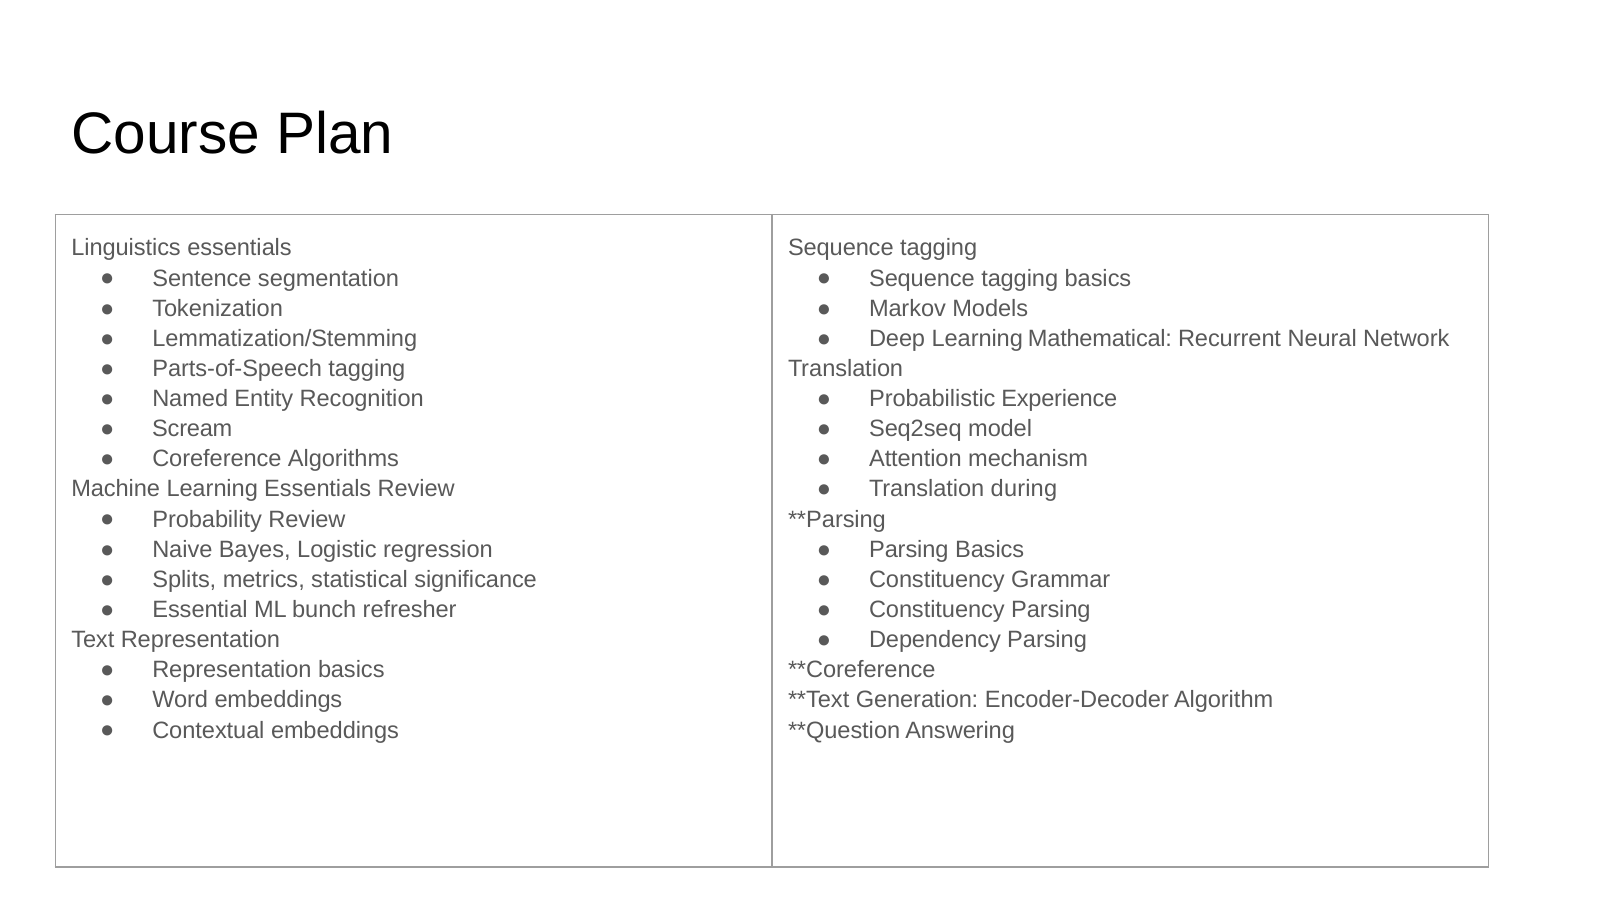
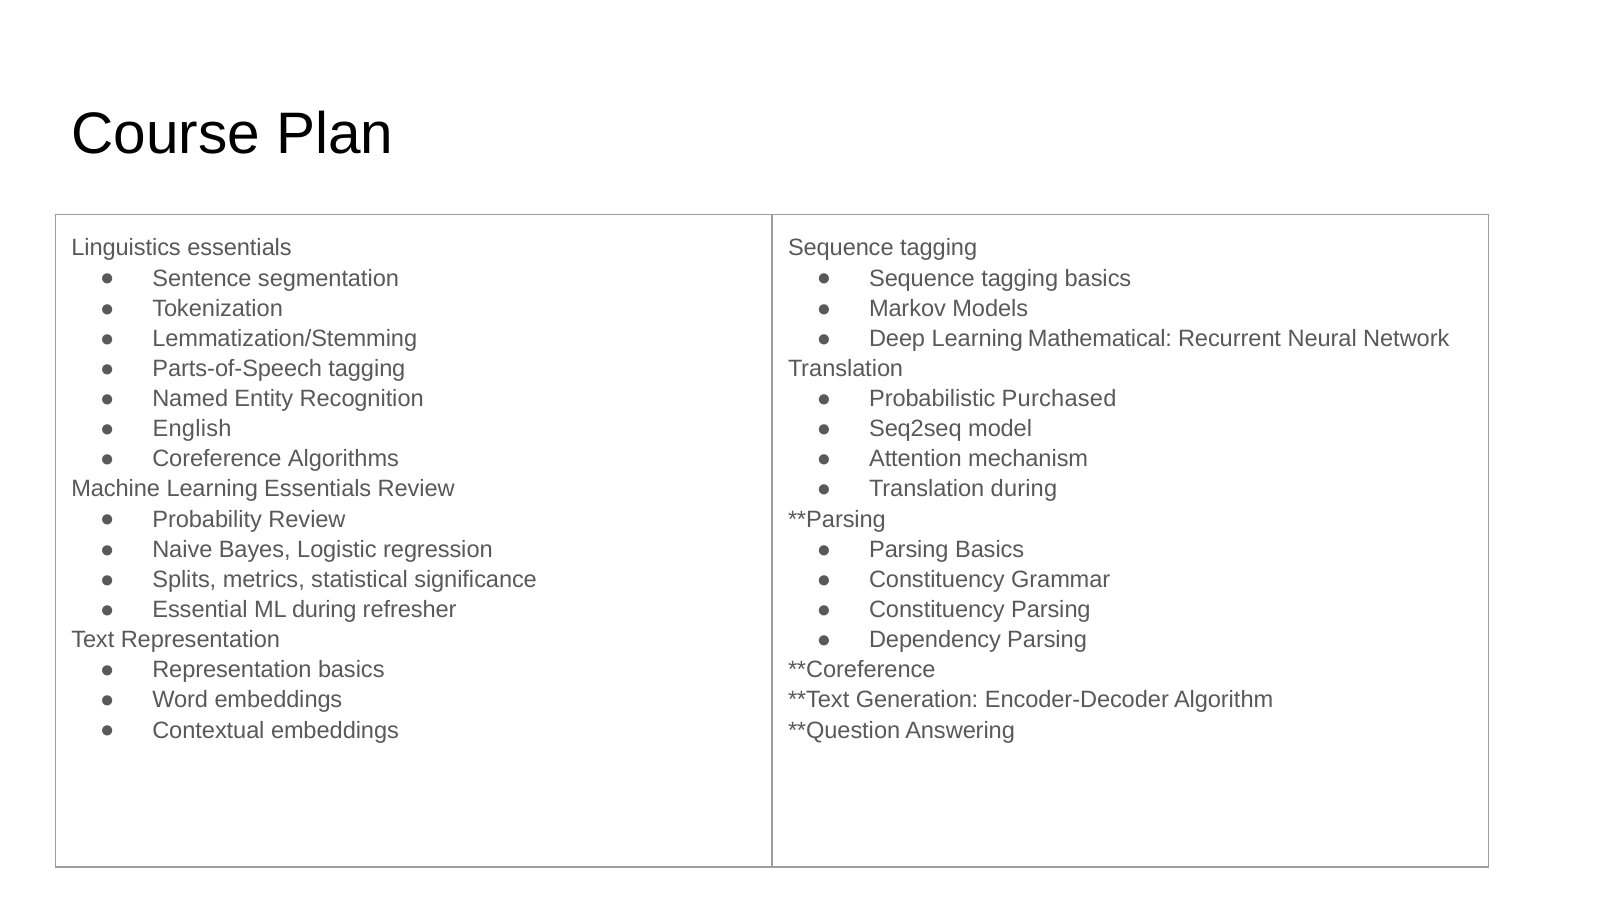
Experience: Experience -> Purchased (1059, 399)
Scream: Scream -> English (192, 429)
ML bunch: bunch -> during (324, 610)
